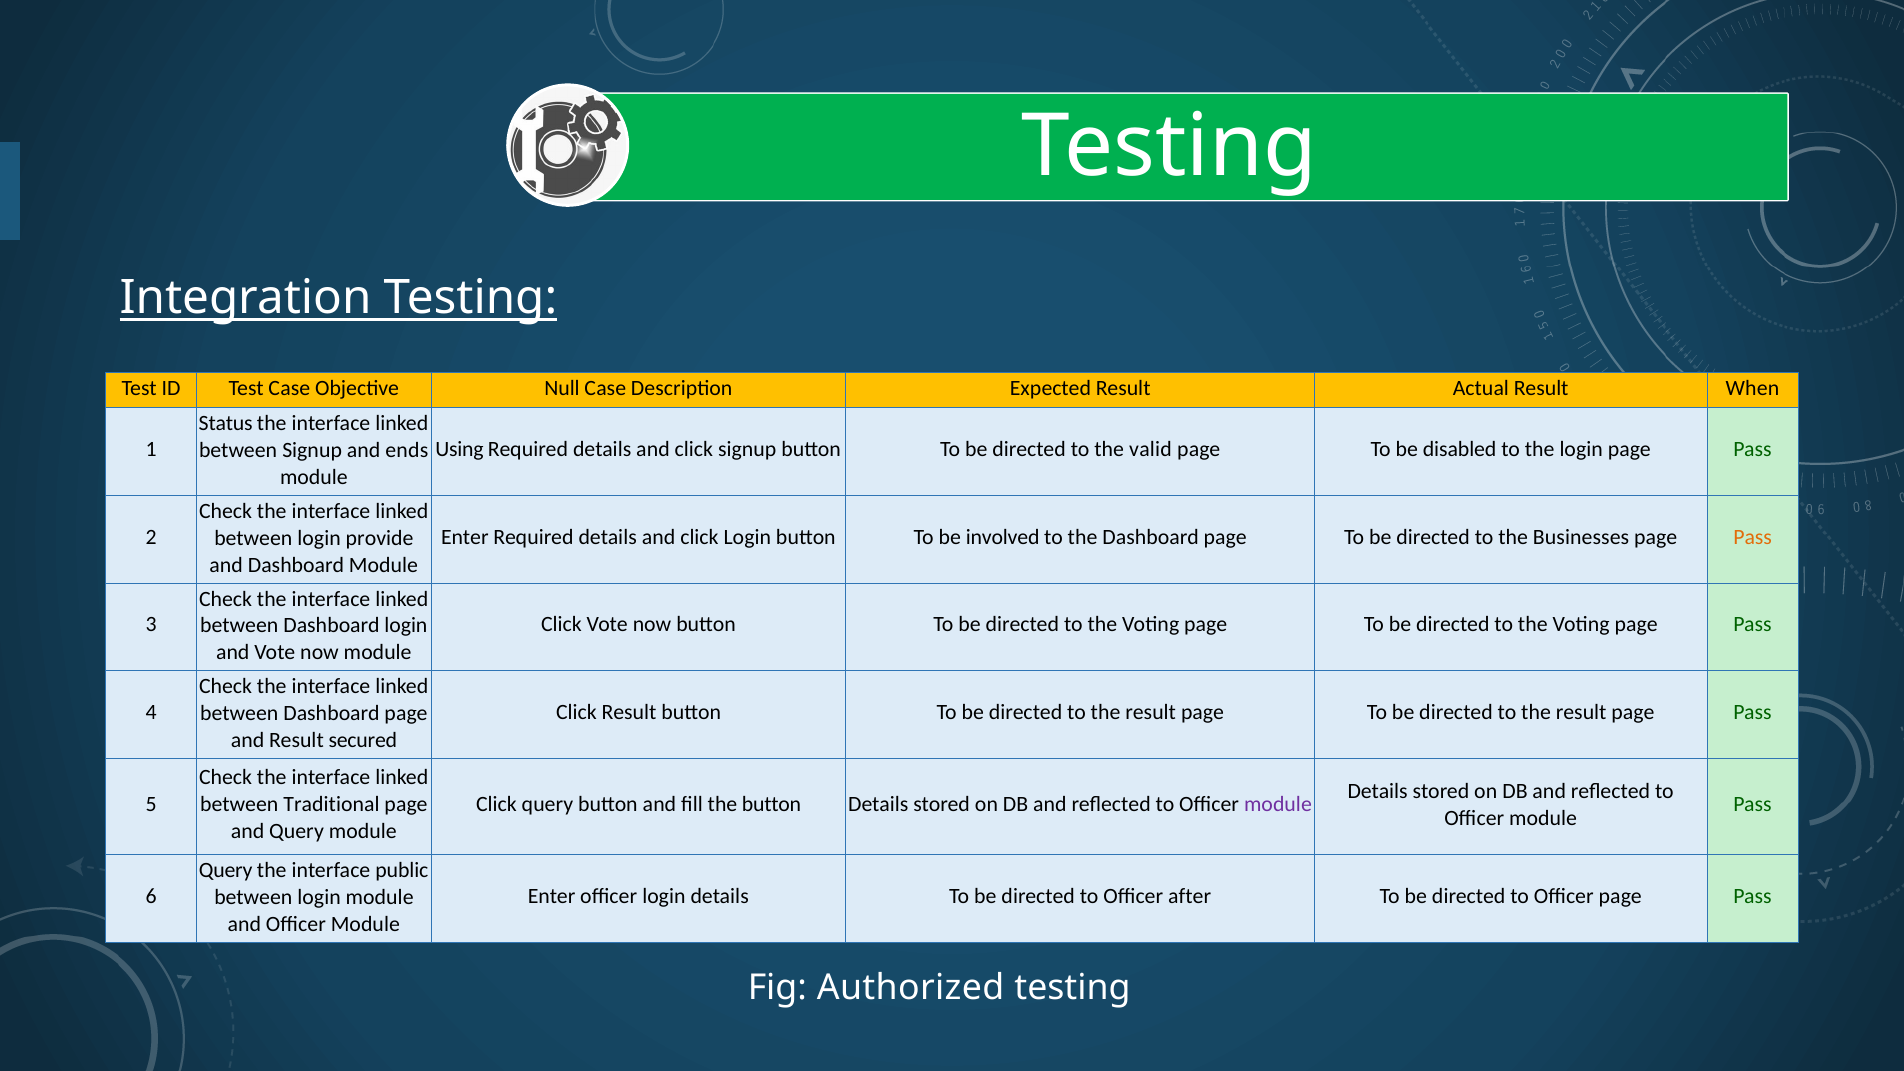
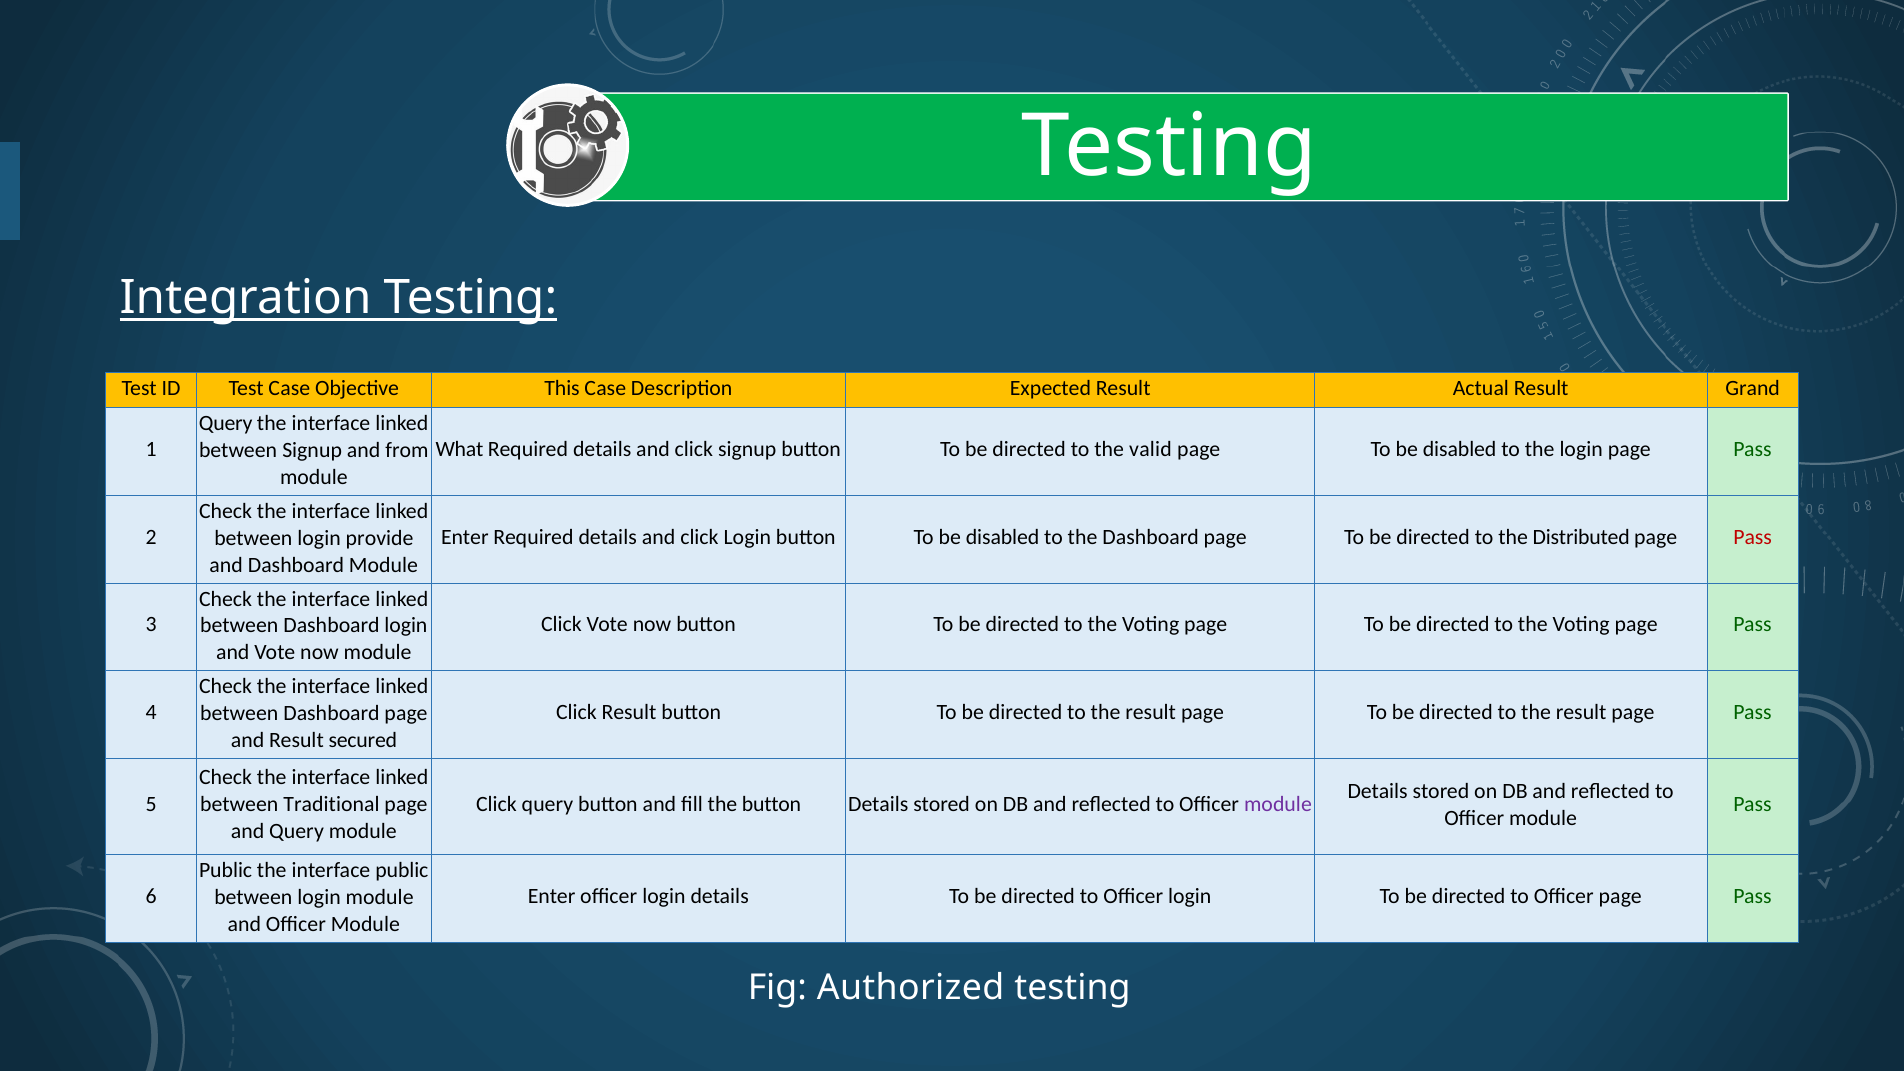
Null: Null -> This (562, 388)
When: When -> Grand (1753, 388)
Status: Status -> Query (226, 423)
Using: Using -> What (459, 449)
ends: ends -> from (407, 450)
involved: involved -> disabled (1003, 537)
Businesses: Businesses -> Distributed (1581, 537)
Pass colour: orange -> red (1753, 537)
Query: Query -> Public (226, 871)
to Officer after: after -> login (1190, 896)
